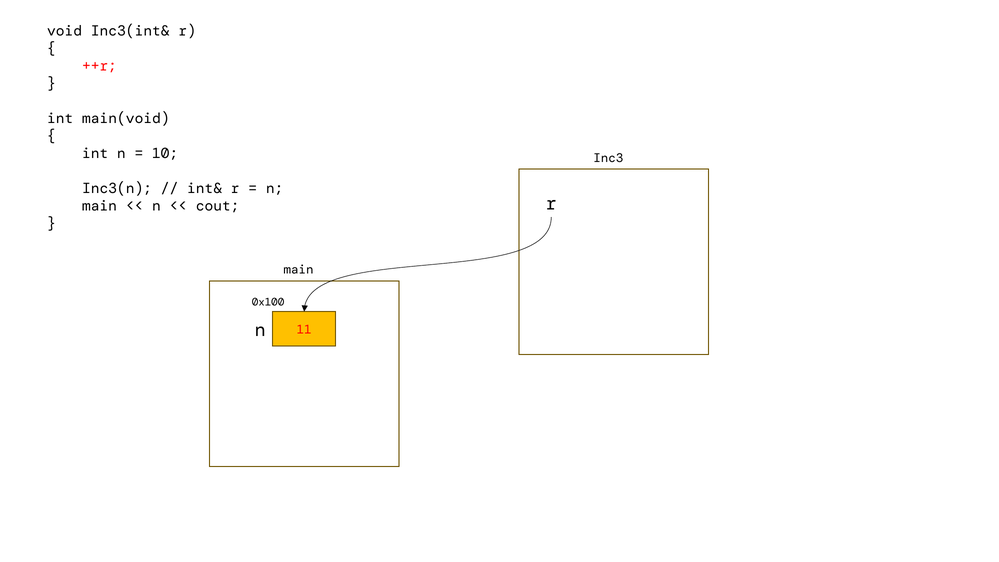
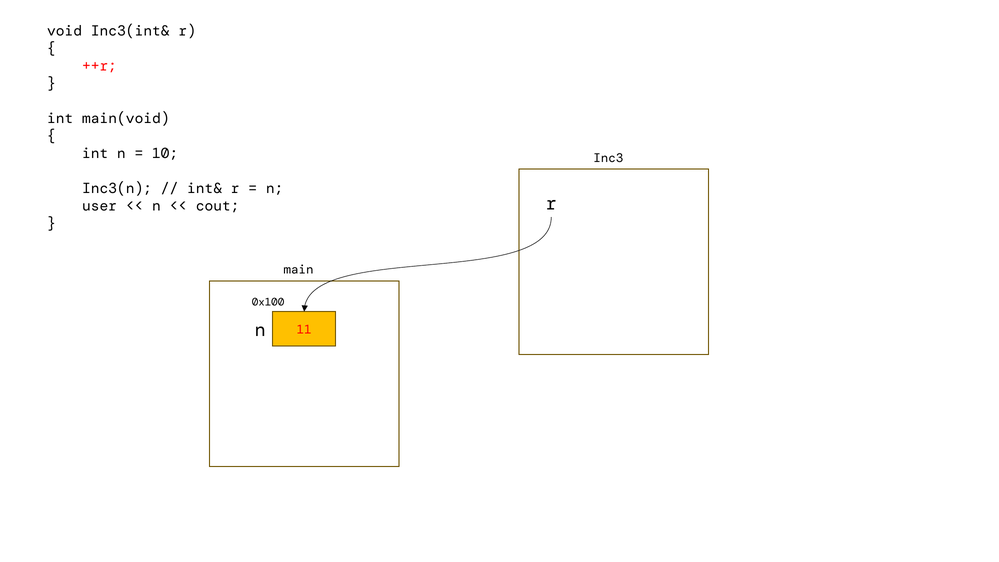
main: main -> user (100, 206)
